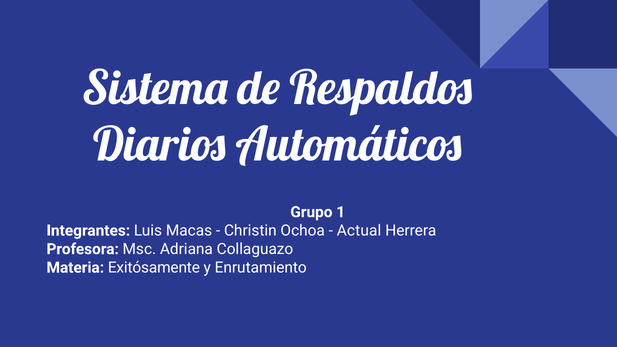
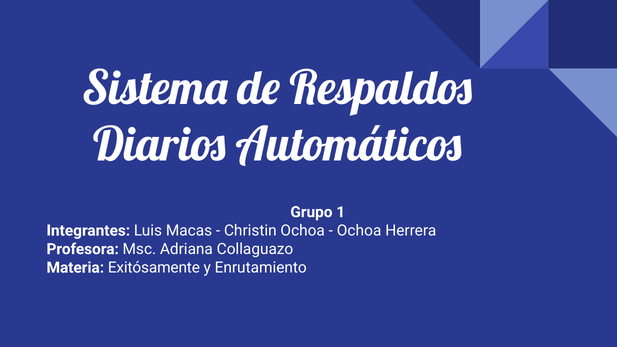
Actual: Actual -> Ochoa (359, 231)
